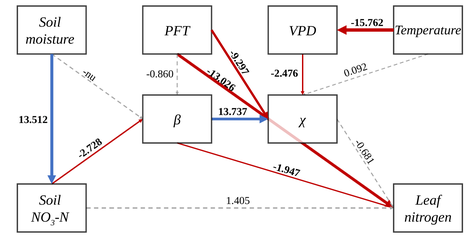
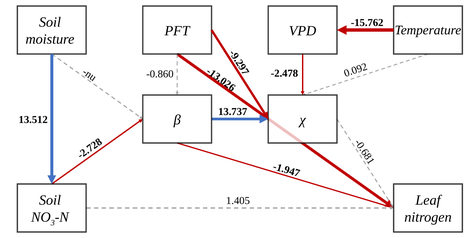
-2.476: -2.476 -> -2.478 (284, 73)
